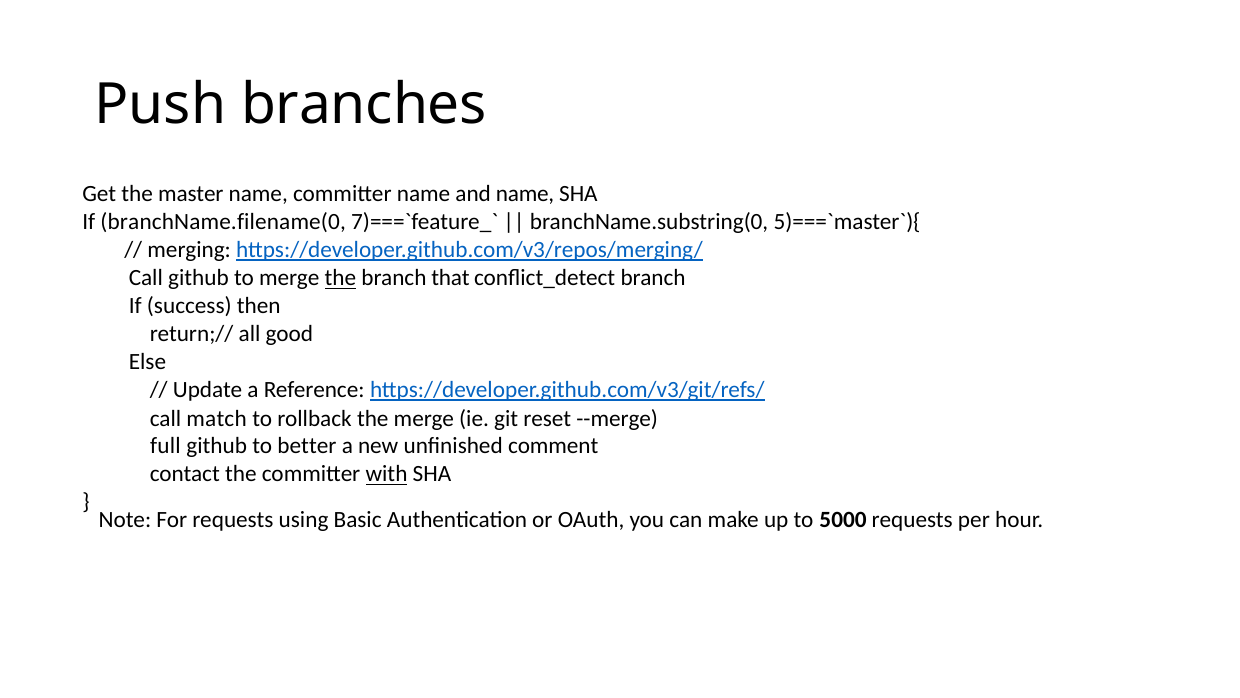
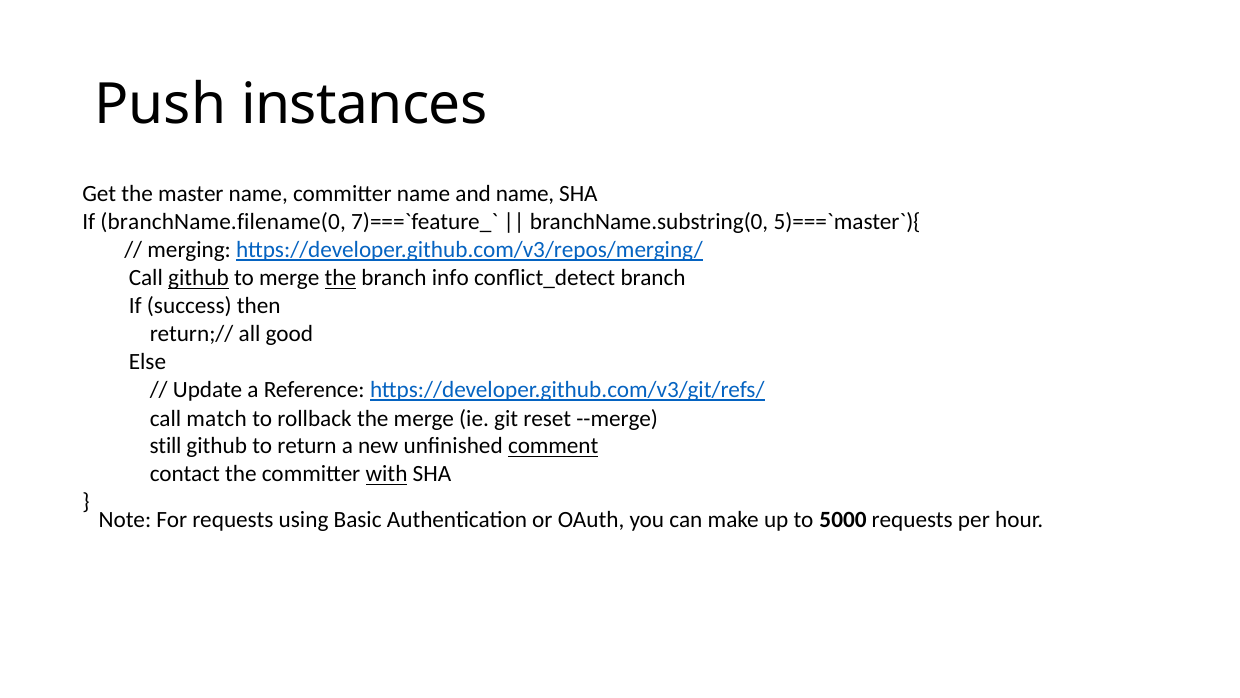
branches: branches -> instances (364, 104)
github underline: none -> present (198, 278)
that: that -> info (450, 278)
full: full -> still (166, 446)
better: better -> return (307, 446)
comment underline: none -> present (553, 446)
